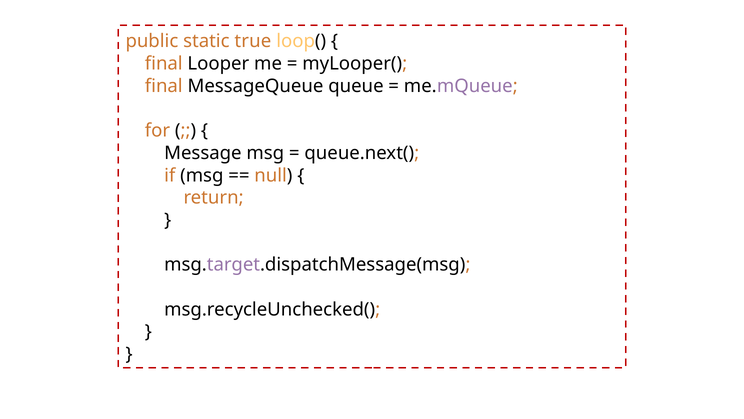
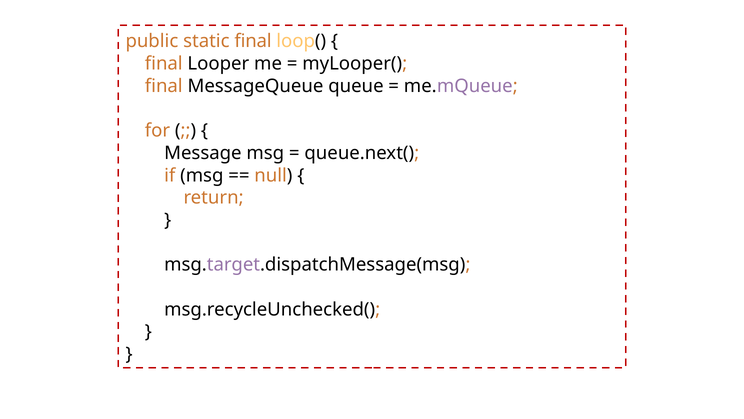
static true: true -> final (253, 41)
